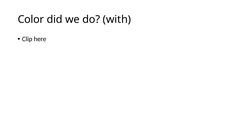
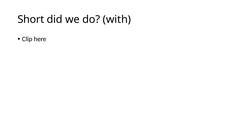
Color: Color -> Short (31, 19)
